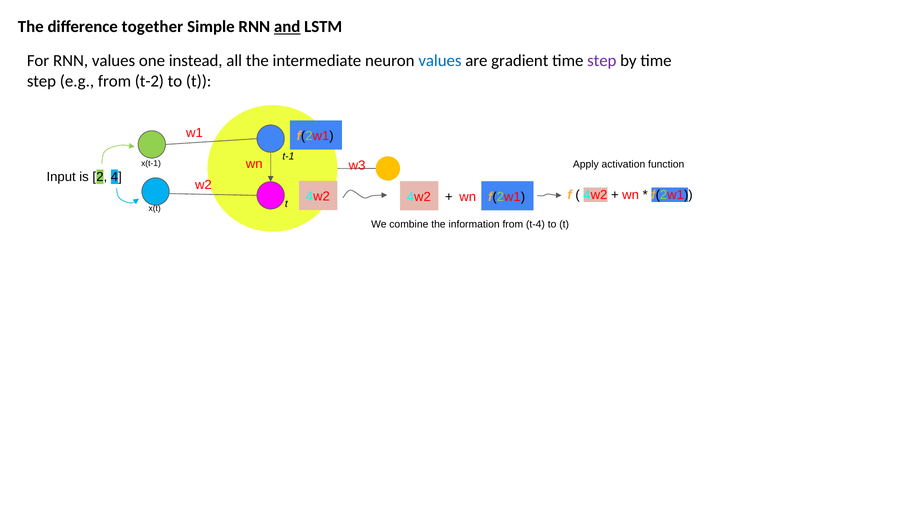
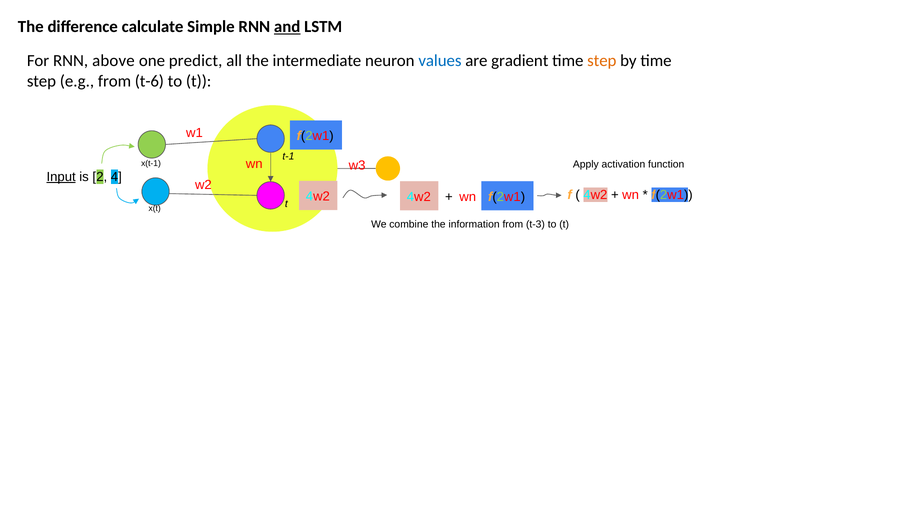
together: together -> calculate (153, 27)
RNN values: values -> above (113, 61)
instead: instead -> predict (196, 61)
step colour: purple -> orange (602, 61)
t-2: t-2 -> t-6 (149, 81)
Input underline: none -> present (61, 177)
t-4: t-4 -> t-3 (535, 224)
